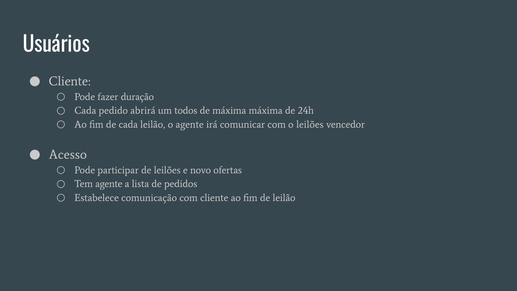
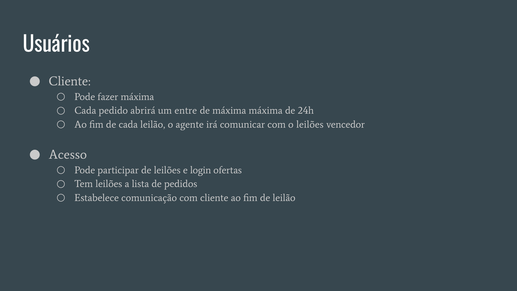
fazer duração: duração -> máxima (137, 97)
todos: todos -> entre (186, 111)
novo: novo -> login (201, 170)
Tem agente: agente -> leilões (109, 184)
